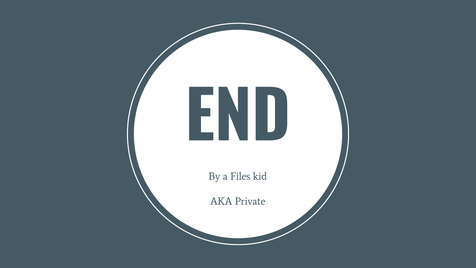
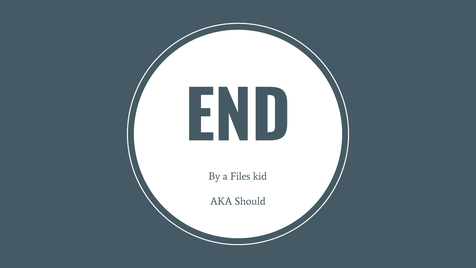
Private: Private -> Should (250, 201)
